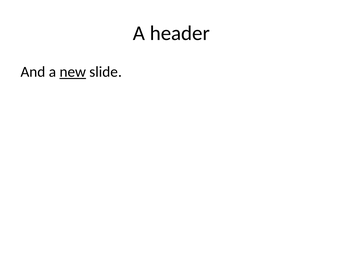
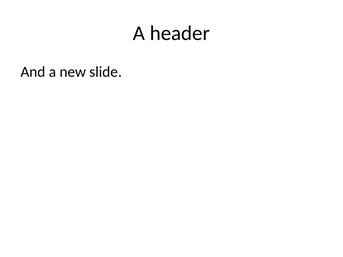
new underline: present -> none (73, 72)
